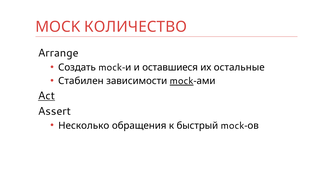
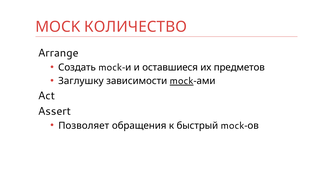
остальные: остальные -> предметов (239, 68)
Стабилен: Стабилен -> Заглушку (81, 81)
Act underline: present -> none (46, 96)
Несколько: Несколько -> Позволяет (84, 126)
